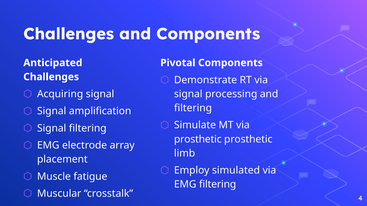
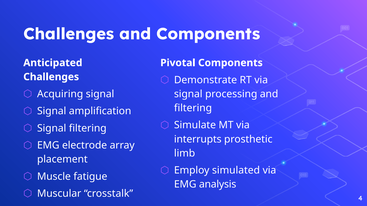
prosthetic: prosthetic -> interrupts (198, 139)
EMG filtering: filtering -> analysis (218, 185)
